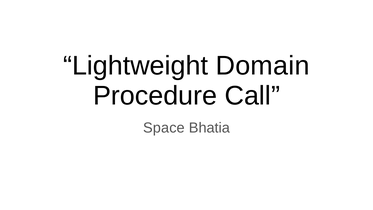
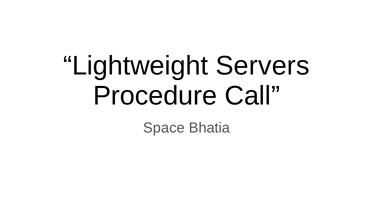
Domain: Domain -> Servers (263, 66)
